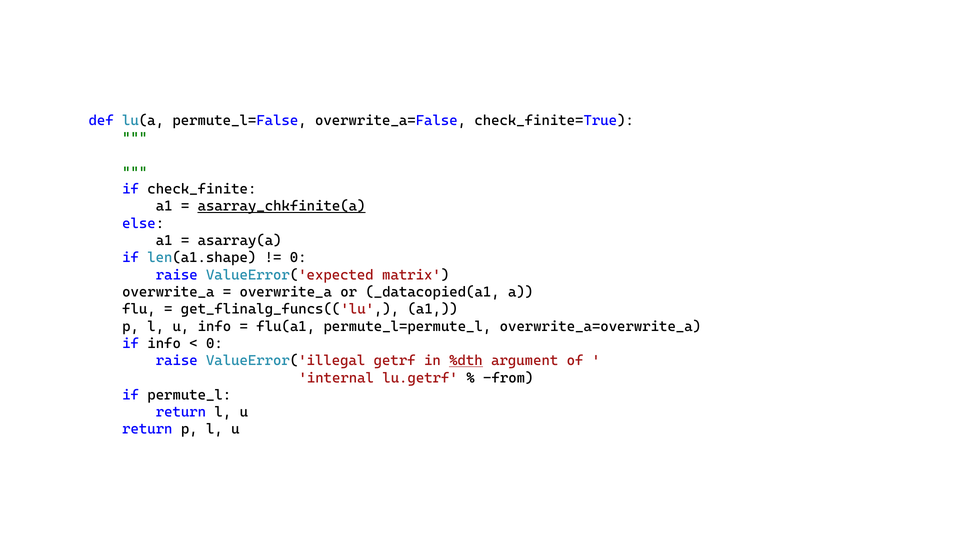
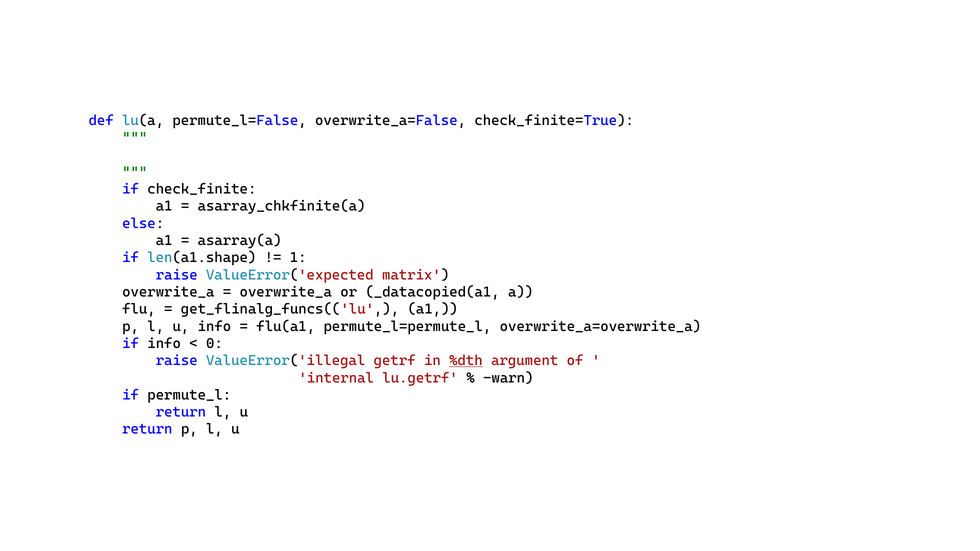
asarray_chkfinite(a underline: present -> none (282, 206)
0: 0 -> 1 (298, 258)
from: from -> warn (508, 378)
